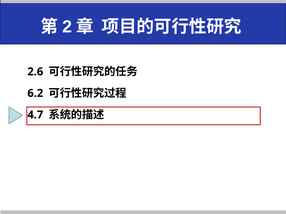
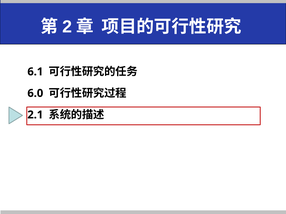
2.6: 2.6 -> 6.1 (35, 72)
6.2: 6.2 -> 6.0 (35, 93)
4.7: 4.7 -> 2.1 (35, 115)
